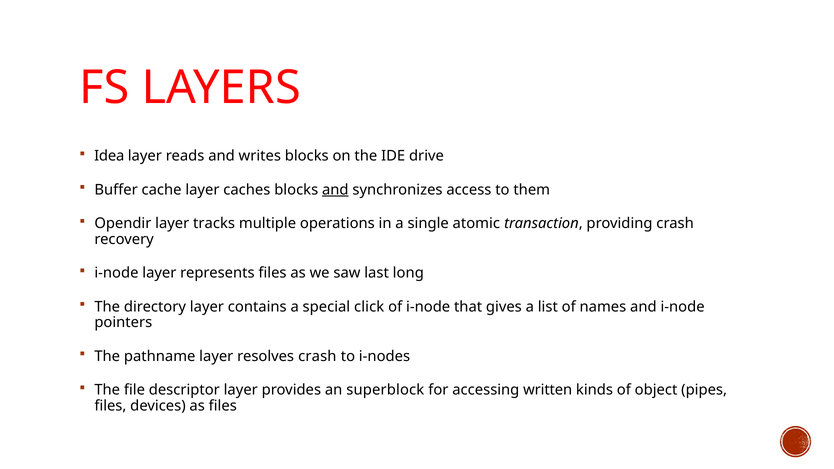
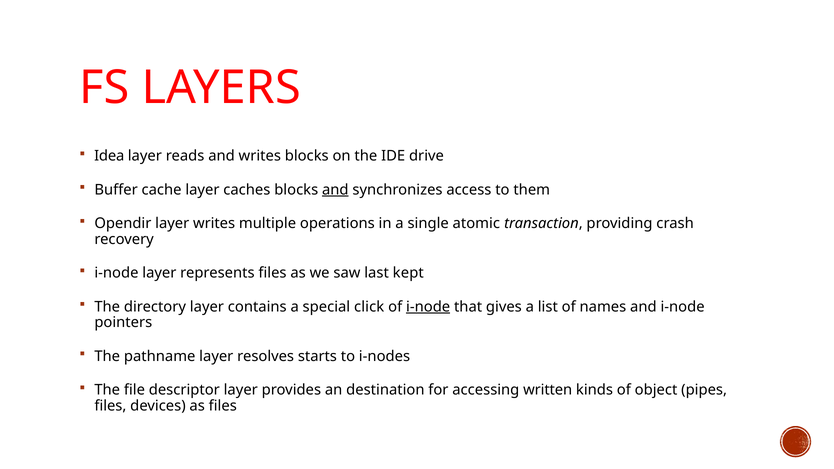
layer tracks: tracks -> writes (214, 223)
long: long -> kept (408, 273)
i-node underline: none -> present (428, 307)
resolves crash: crash -> starts (317, 356)
superblock: superblock -> destination (385, 390)
